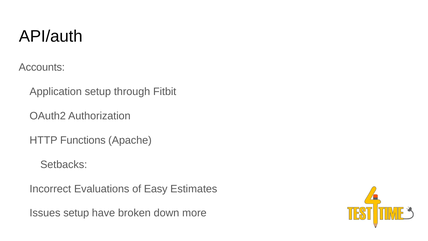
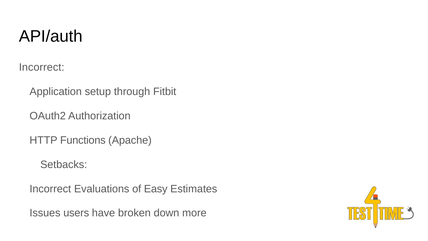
Accounts: Accounts -> Incorrect (42, 67)
Issues setup: setup -> users (76, 213)
